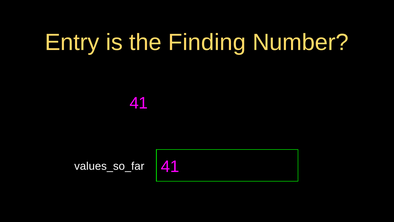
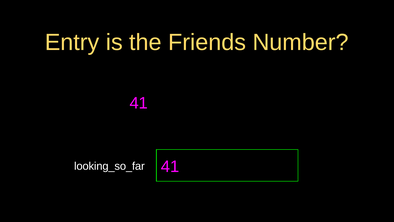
Finding: Finding -> Friends (207, 42)
values_so_far: values_so_far -> looking_so_far (109, 166)
